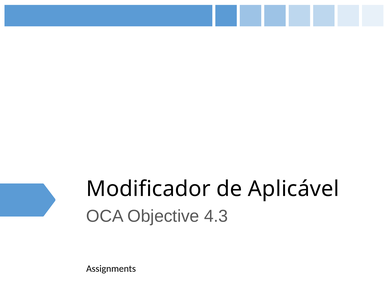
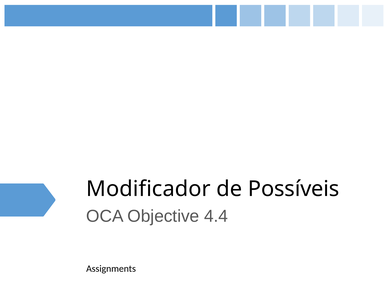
Aplicável: Aplicável -> Possíveis (294, 189)
4.3: 4.3 -> 4.4 (216, 216)
